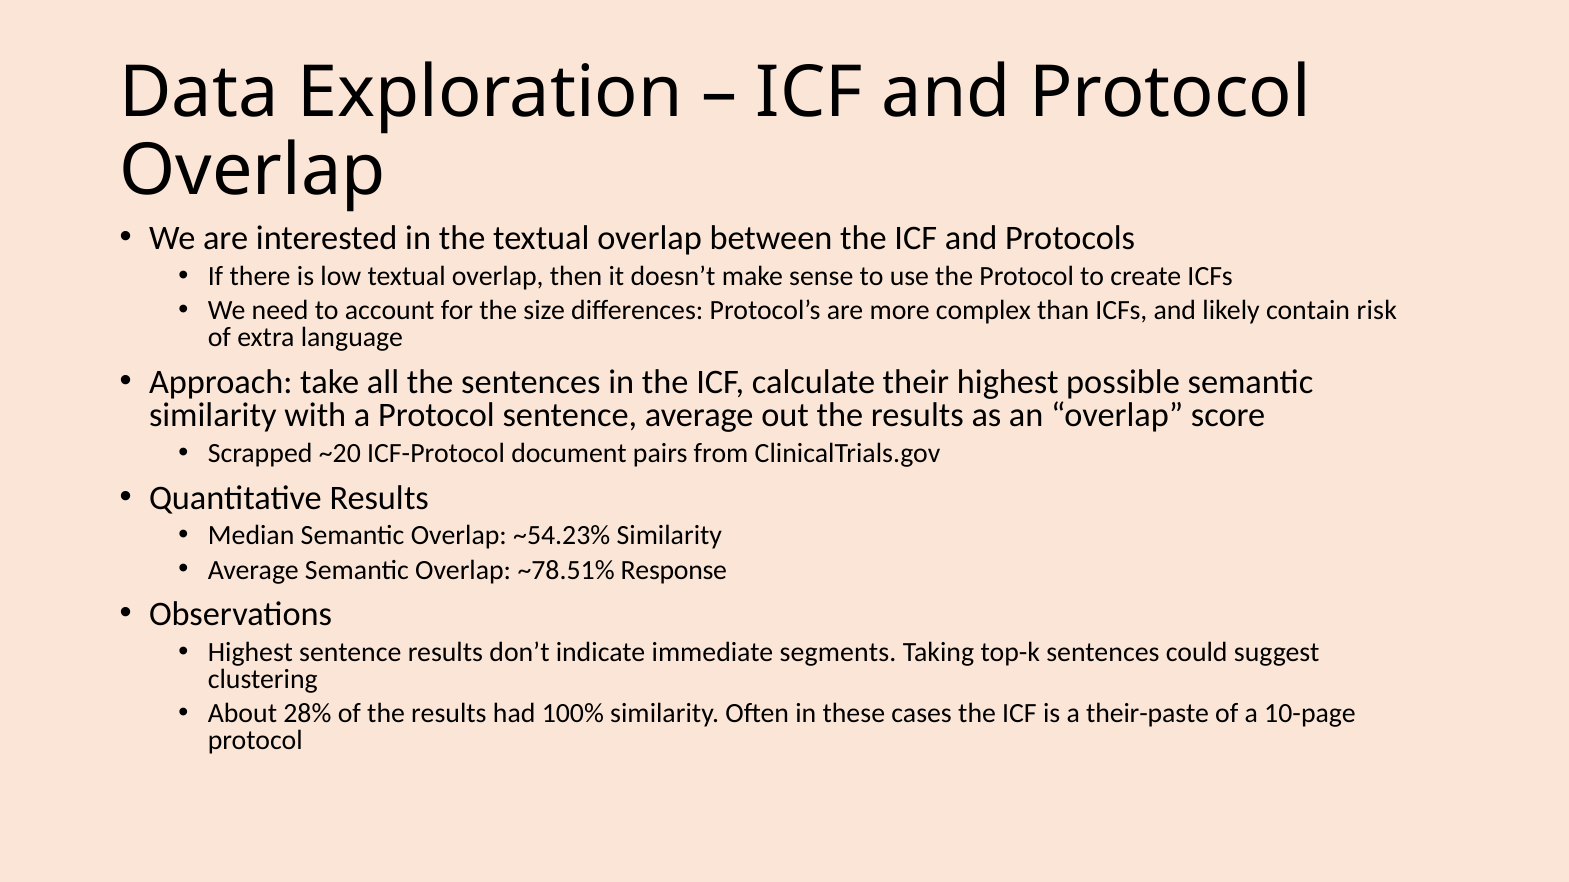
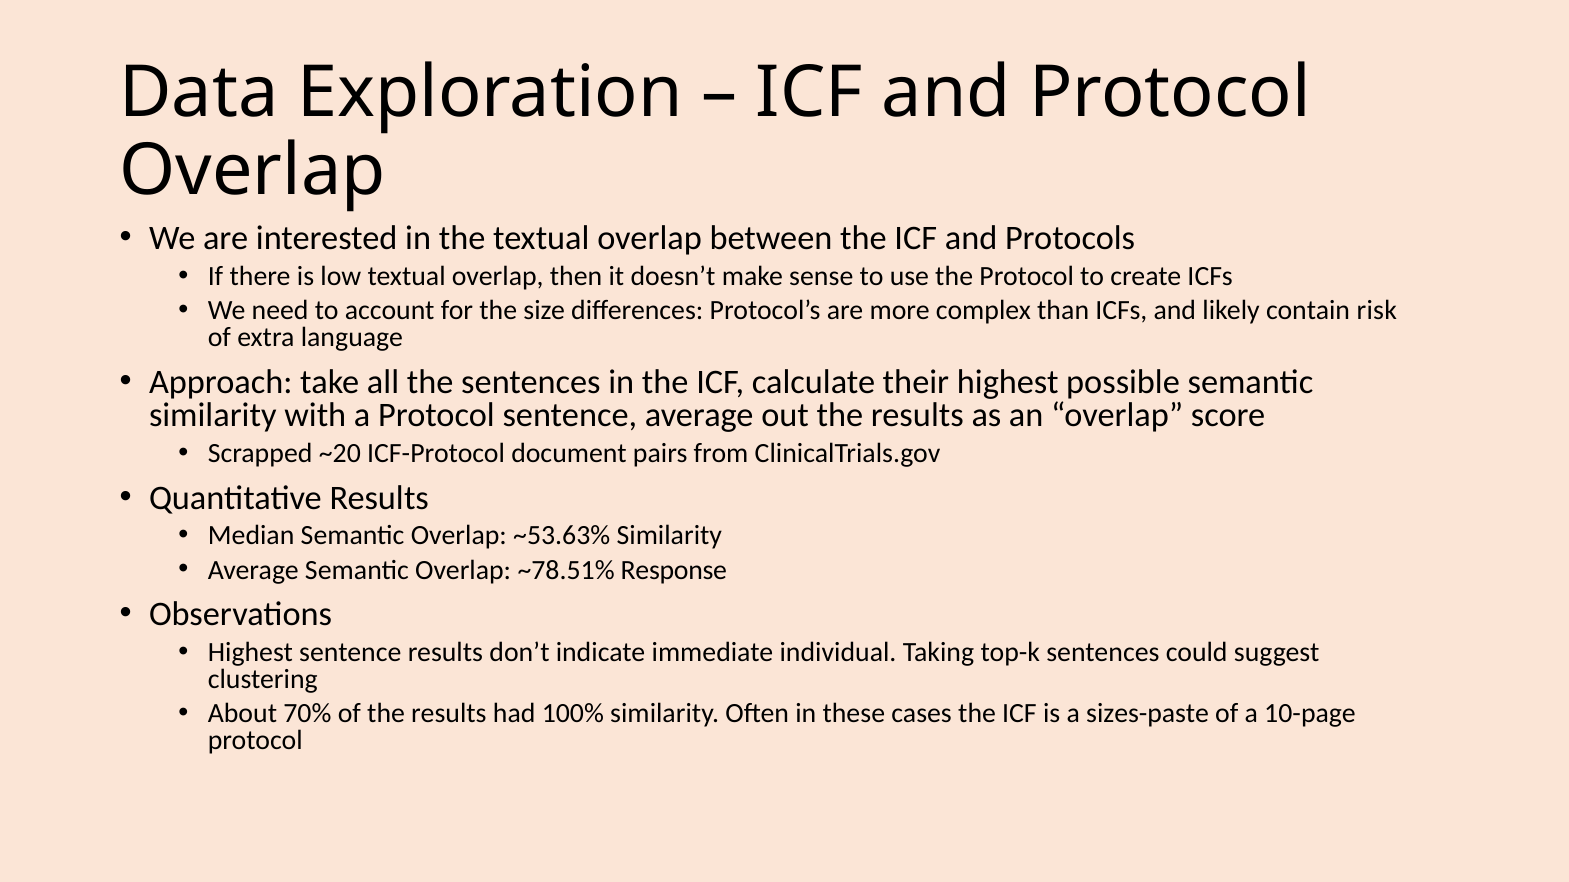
~54.23%: ~54.23% -> ~53.63% (562, 536)
segments: segments -> individual (838, 653)
28%: 28% -> 70% (307, 714)
their-paste: their-paste -> sizes-paste (1148, 714)
